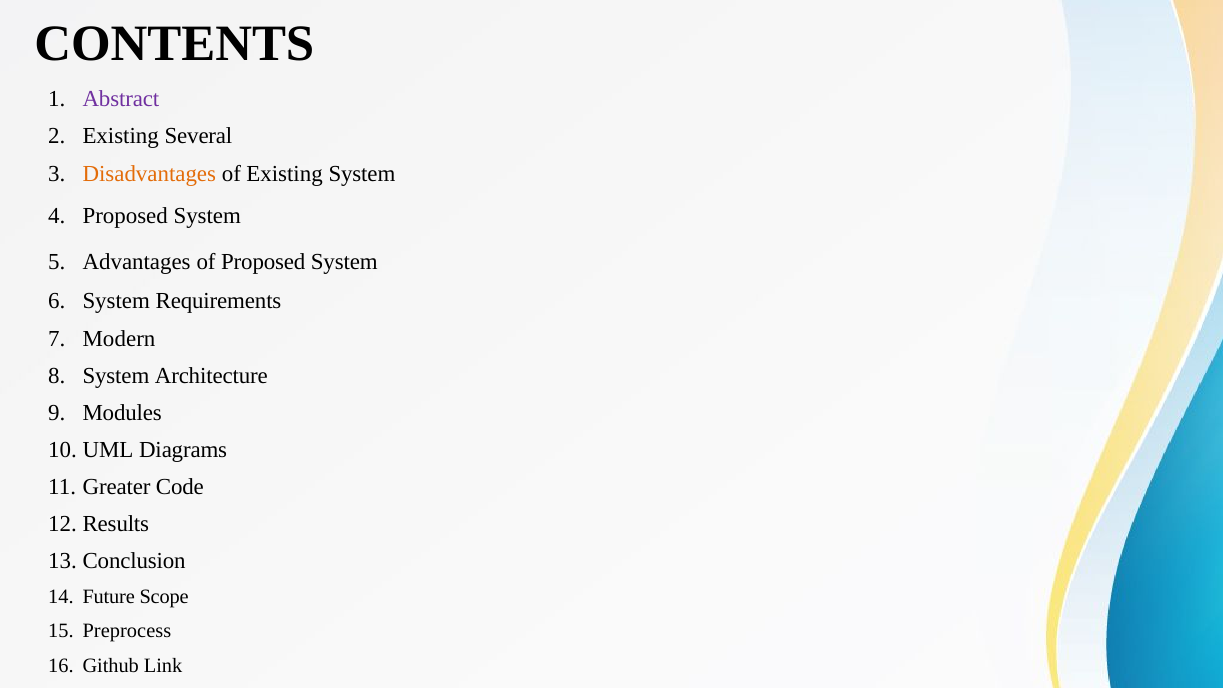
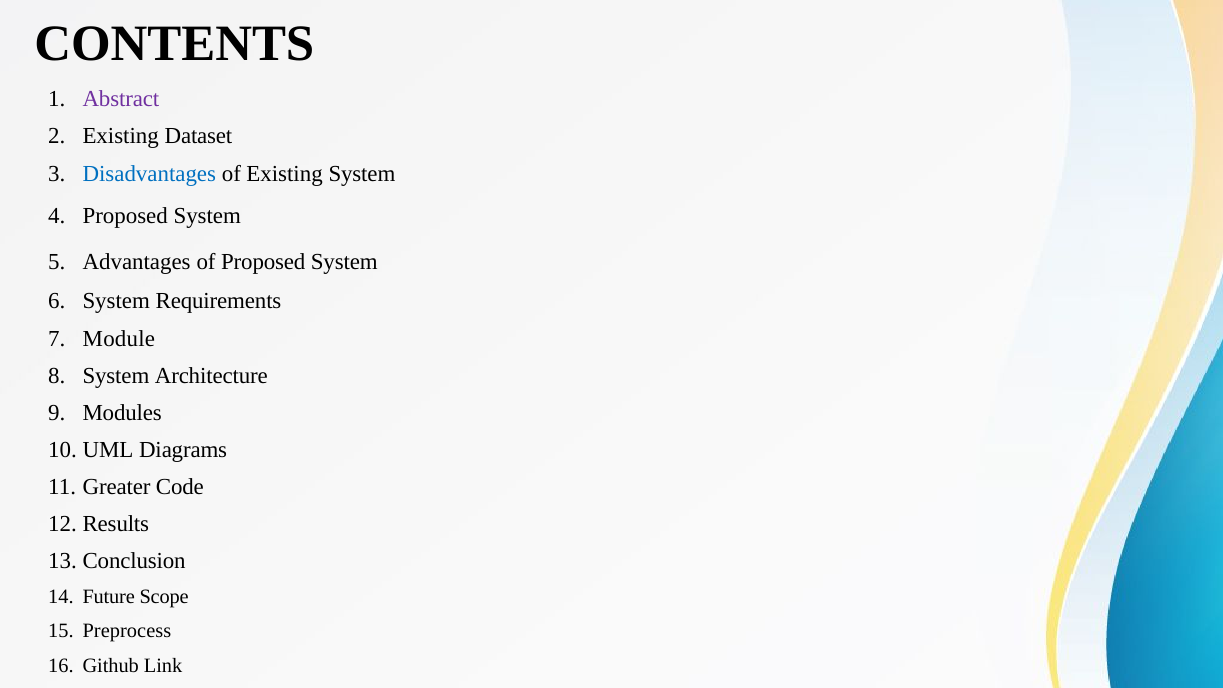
Several: Several -> Dataset (198, 136)
Disadvantages colour: orange -> blue (149, 173)
Modern: Modern -> Module (119, 338)
